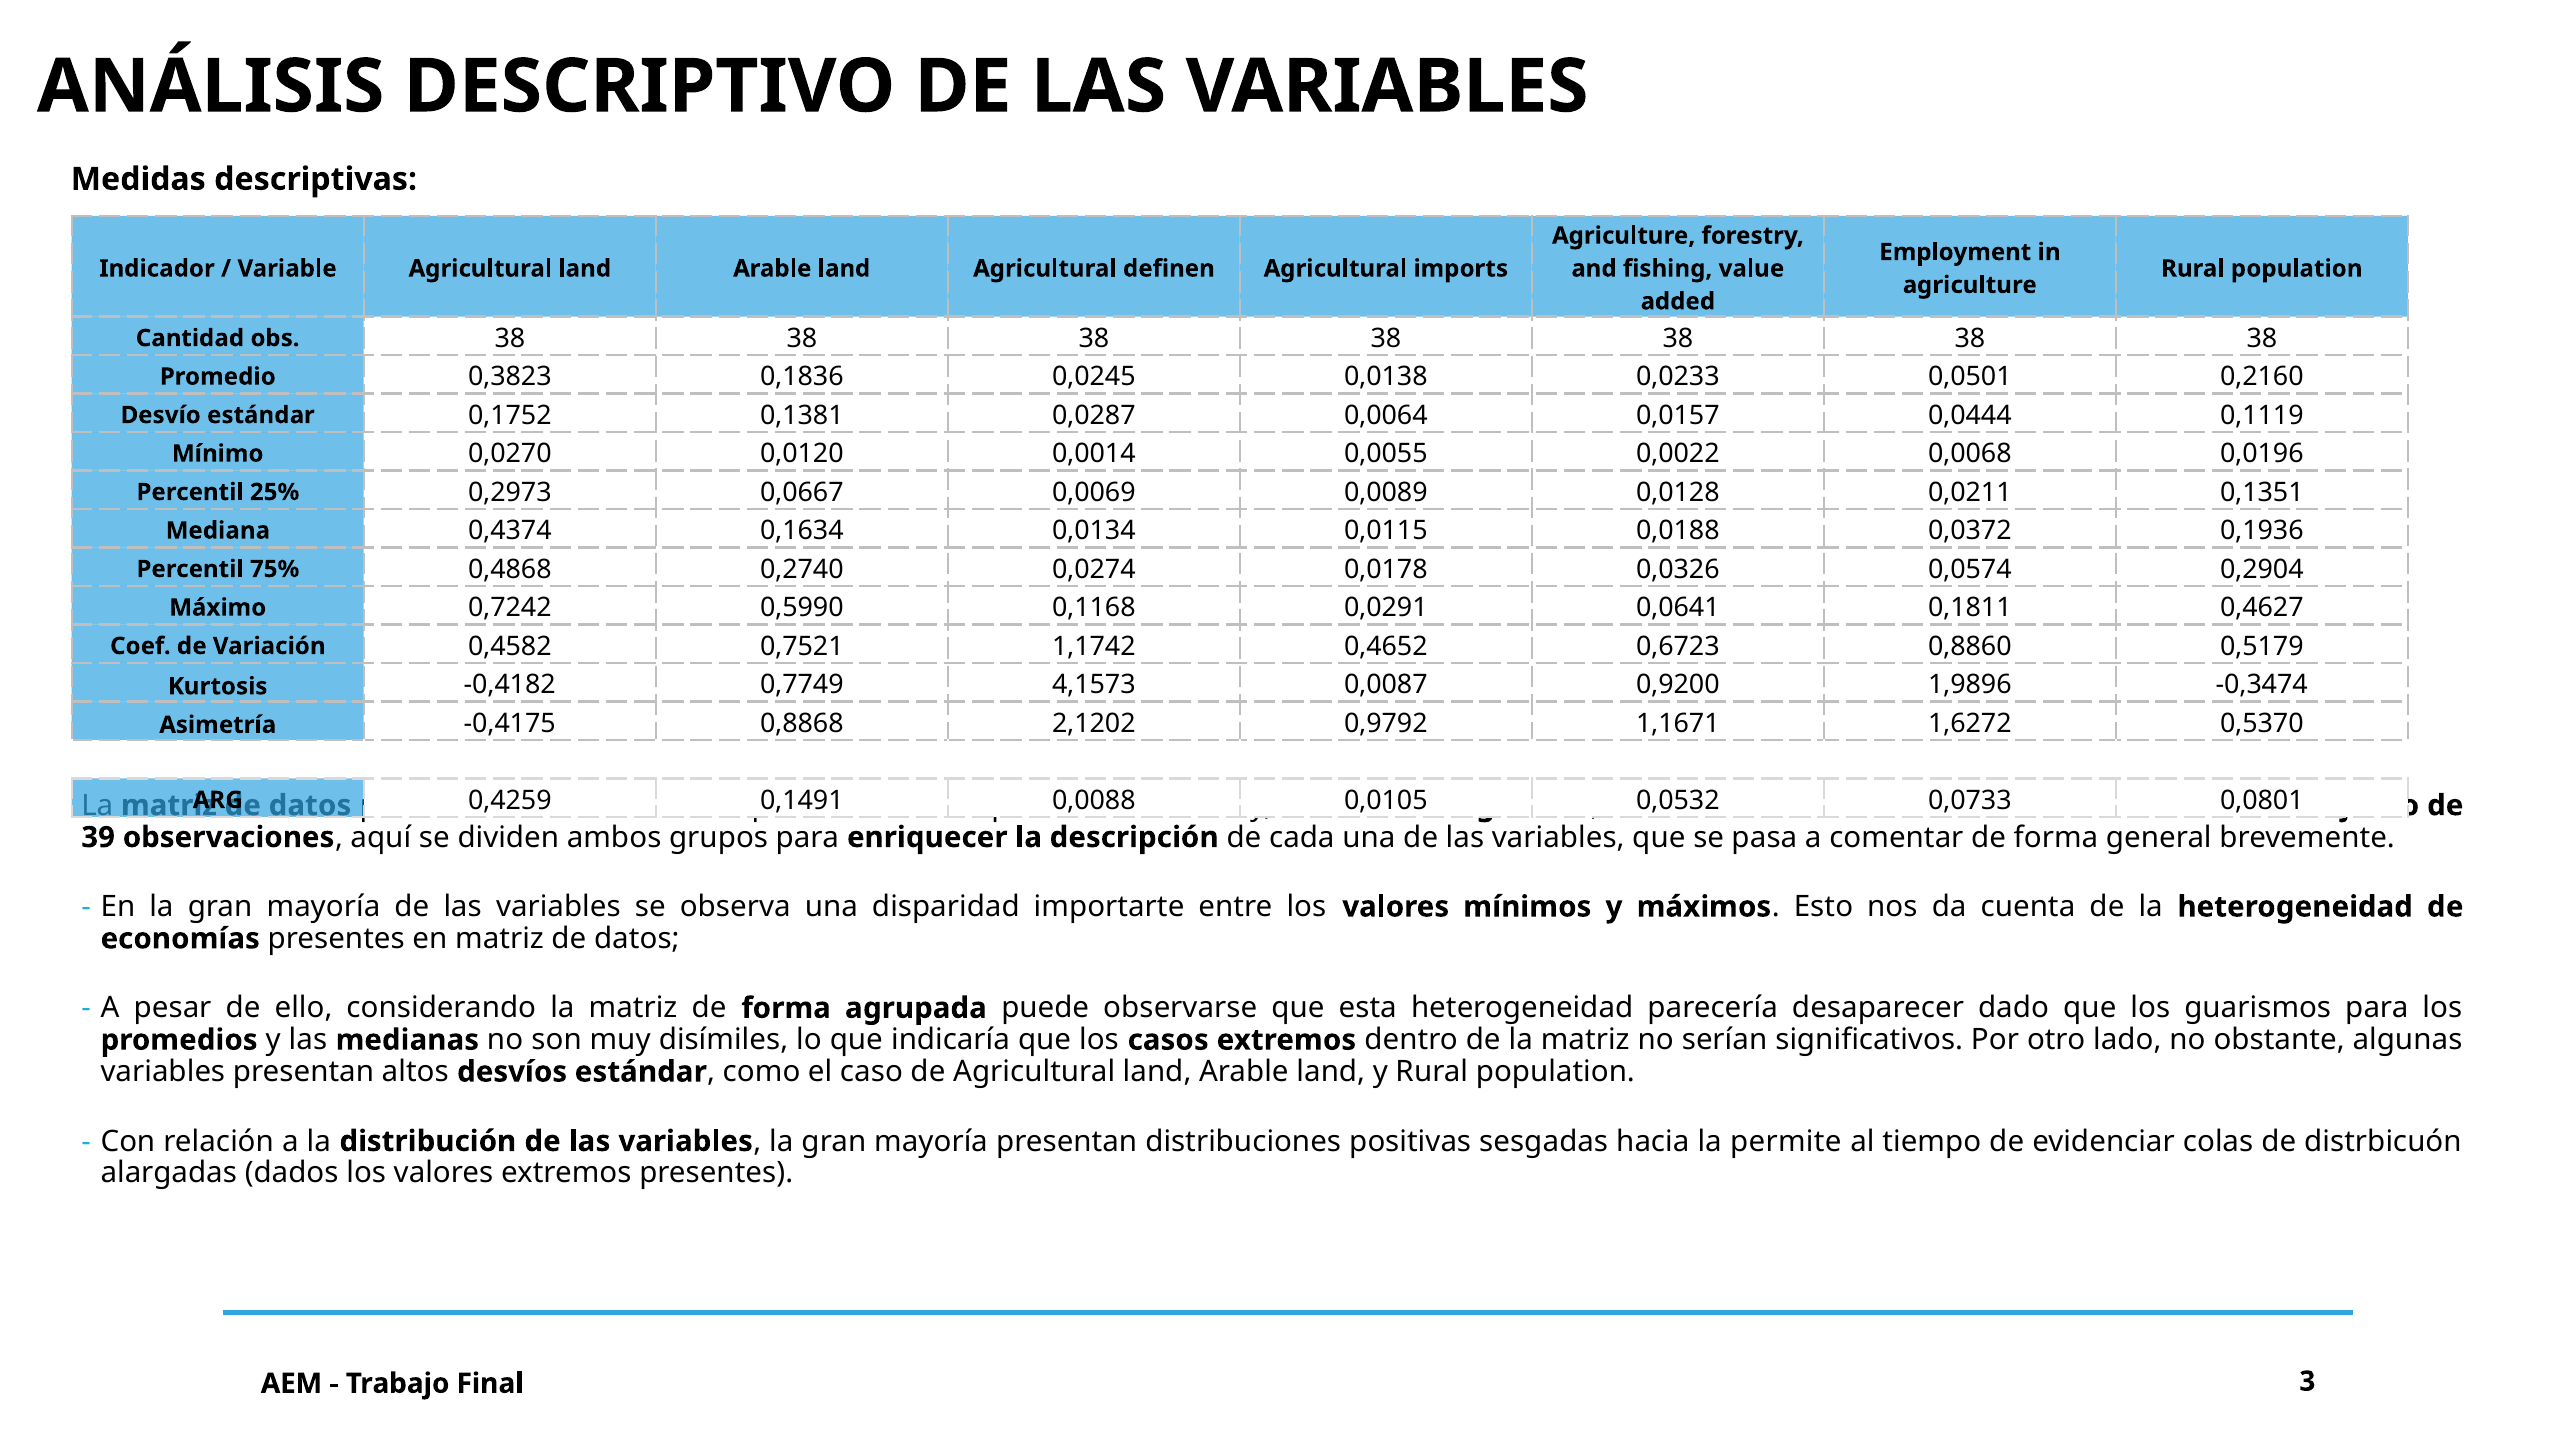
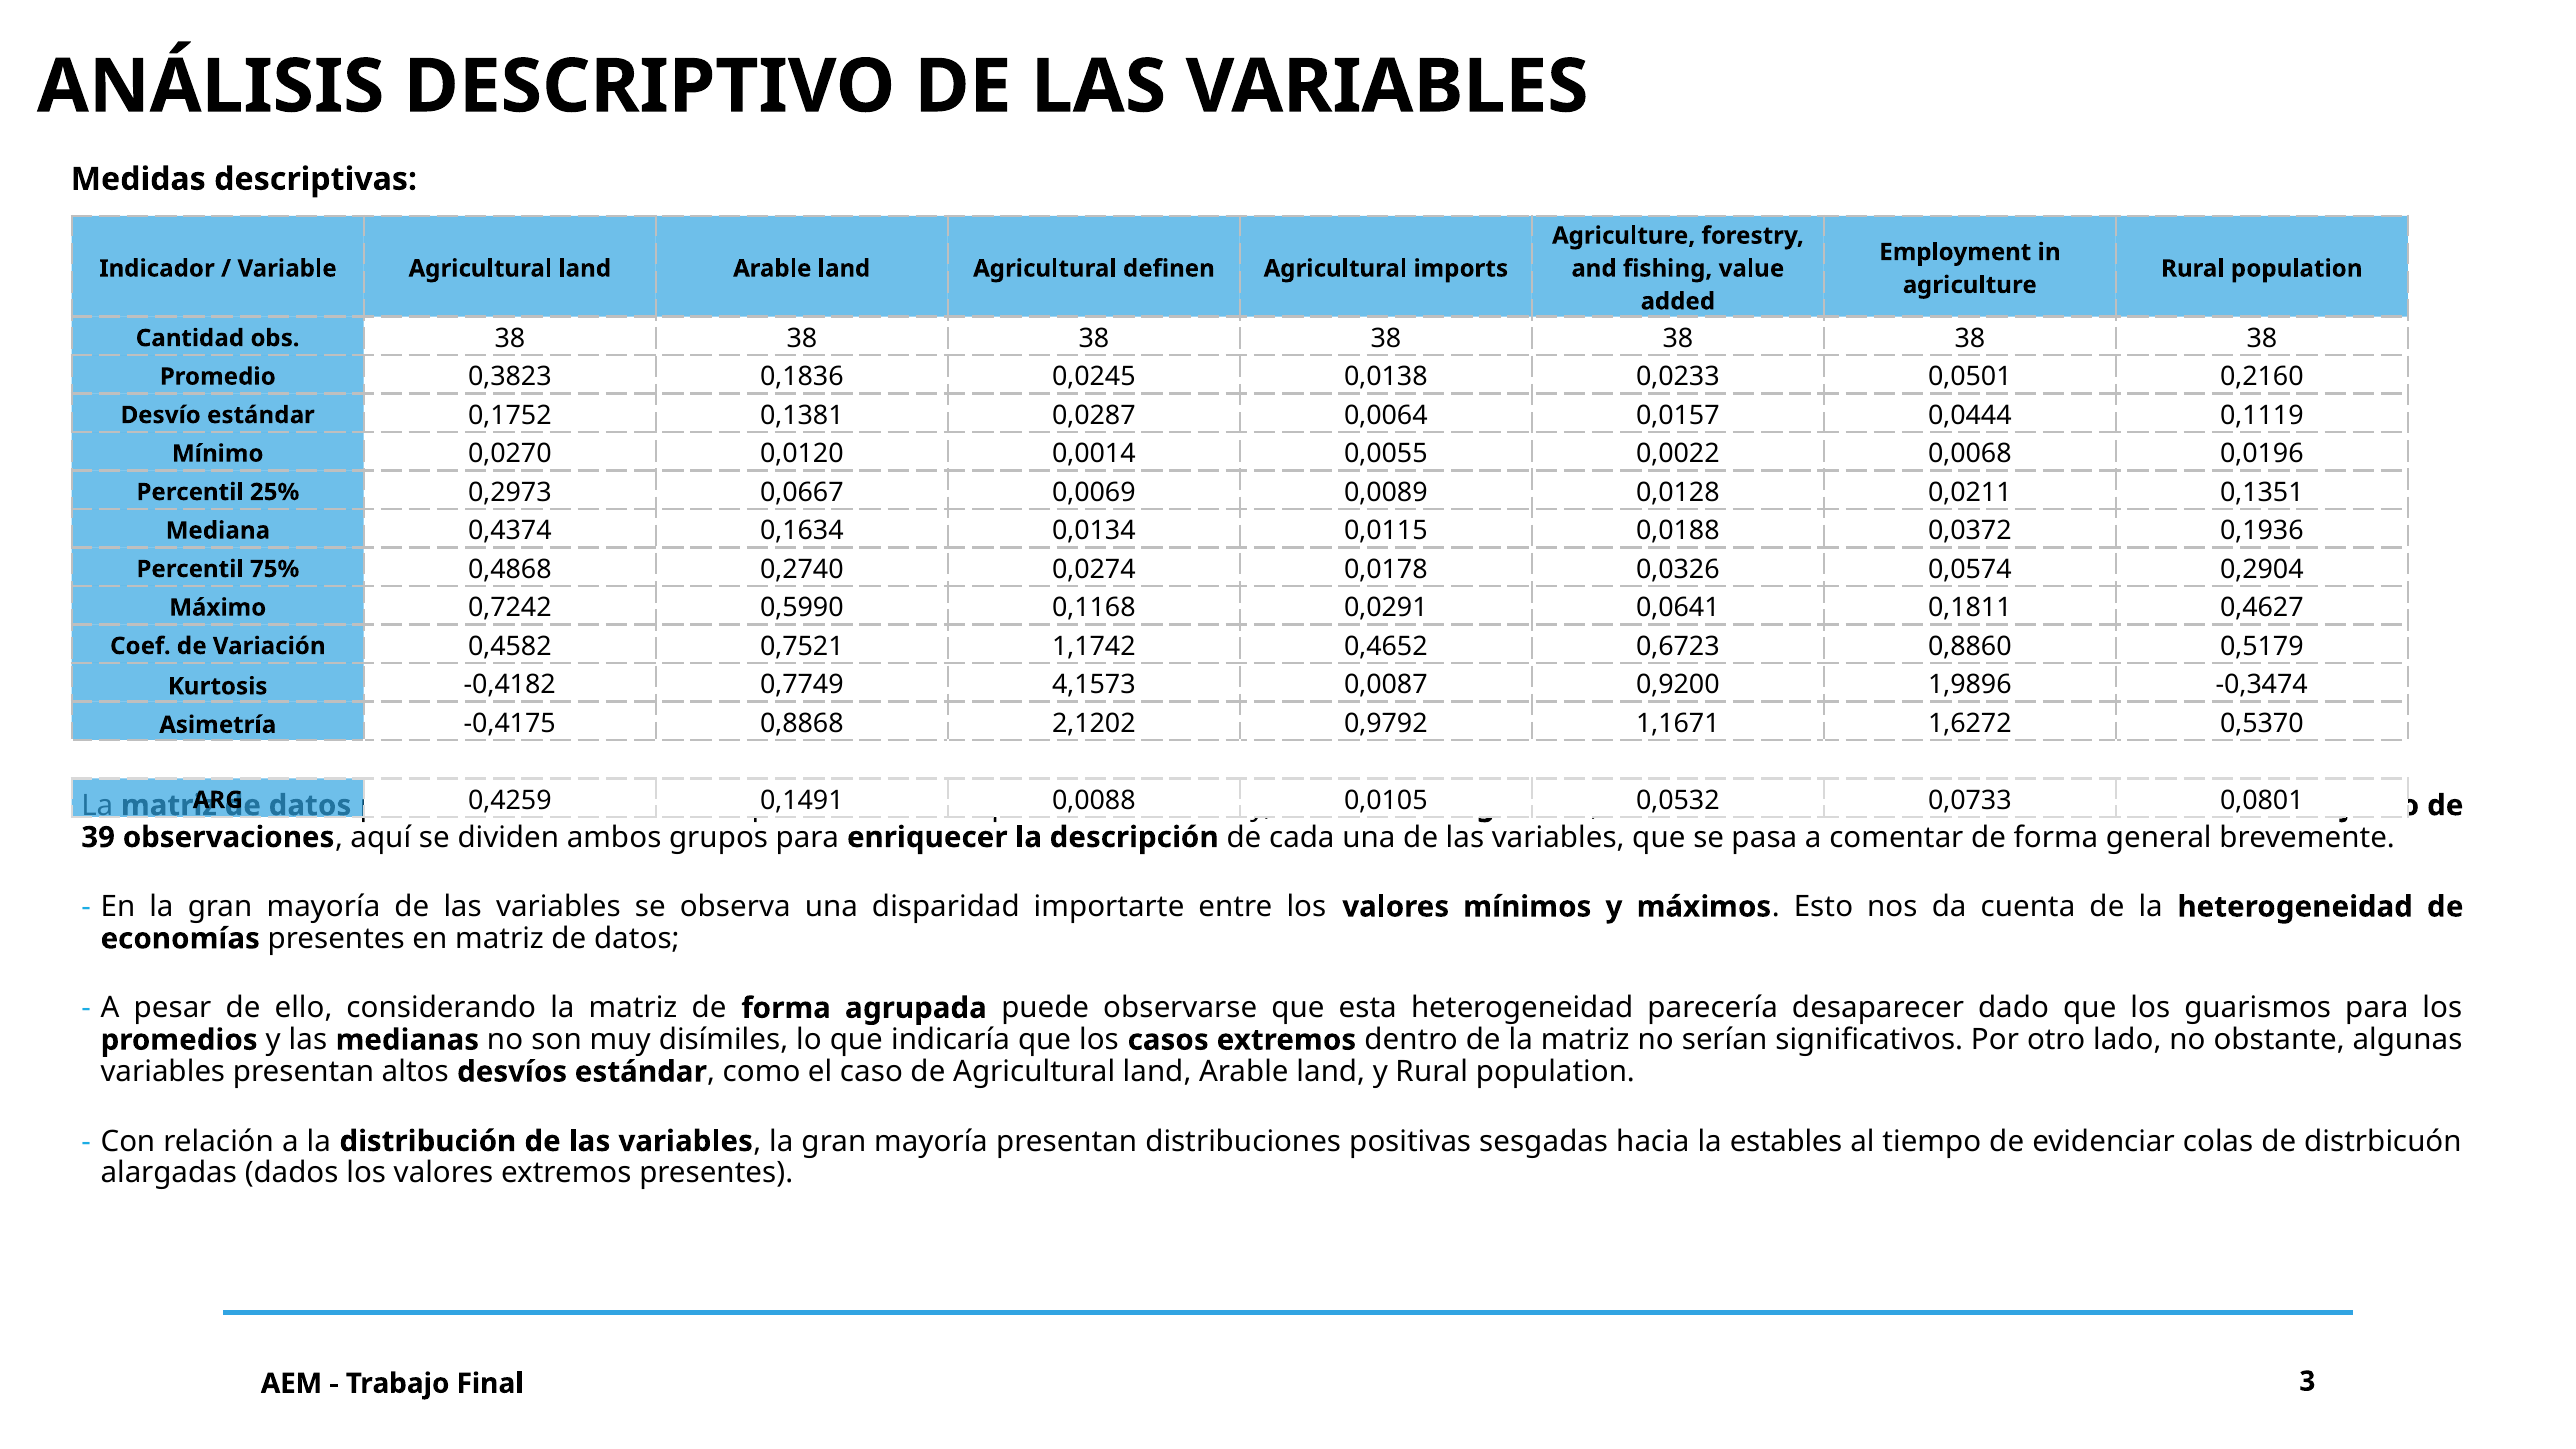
permite: permite -> estables (1786, 1141)
